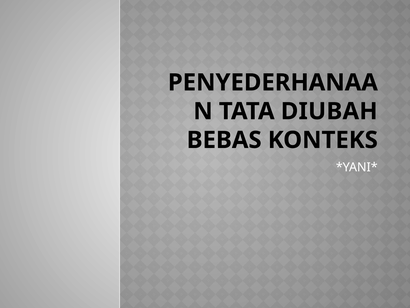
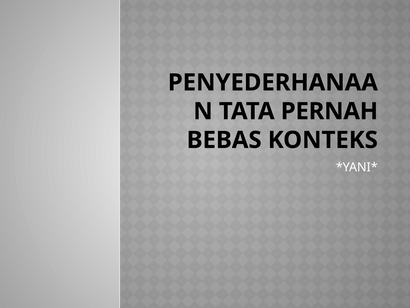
DIUBAH: DIUBAH -> PERNAH (329, 111)
